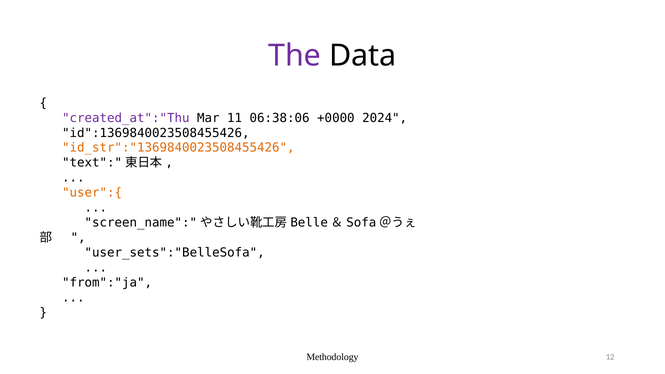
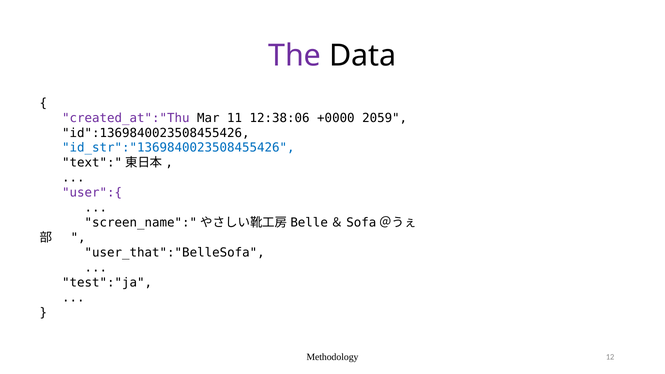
06:38:06: 06:38:06 -> 12:38:06 (280, 118)
2024: 2024 -> 2059 (385, 118)
id_str":"1369840023508455426 colour: orange -> blue (178, 148)
user":{ colour: orange -> purple (92, 193)
user_sets":"BelleSofa: user_sets":"BelleSofa -> user_that":"BelleSofa (175, 253)
from":"ja: from":"ja -> test":"ja (107, 283)
